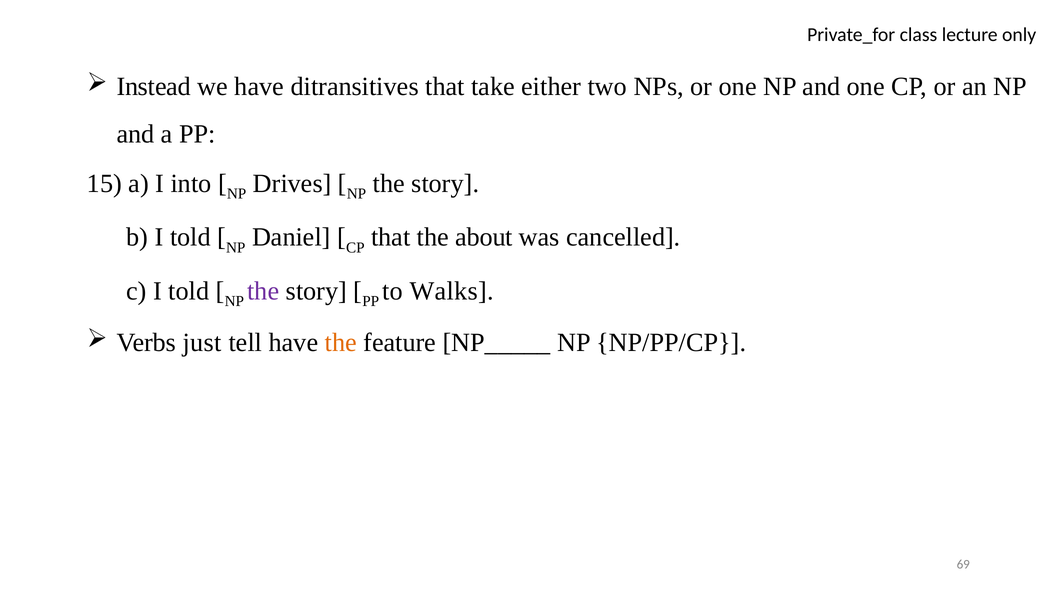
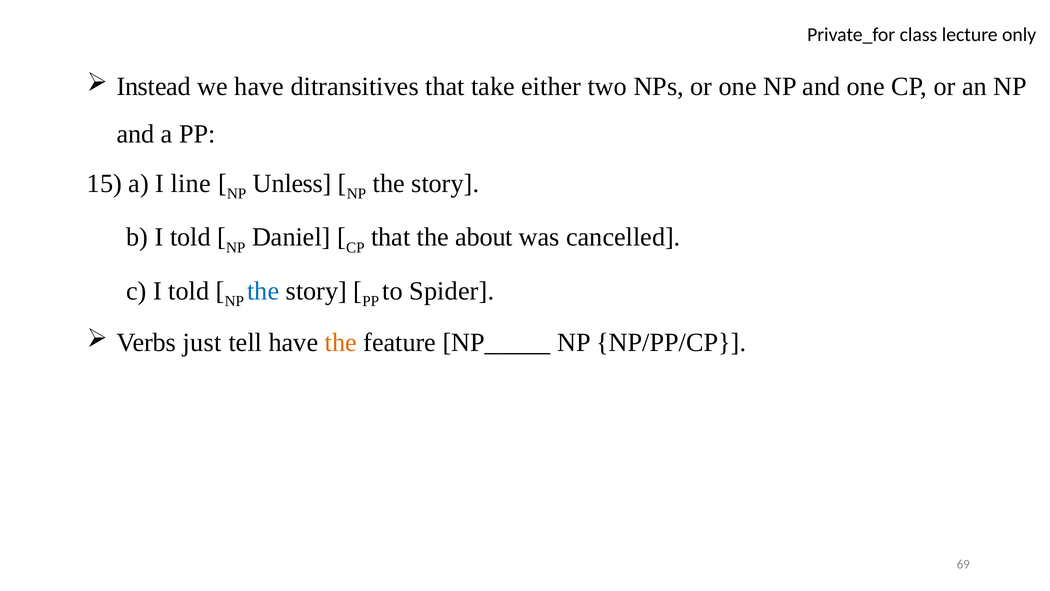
into: into -> line (191, 183)
Drives: Drives -> Unless (292, 183)
the colour: purple -> blue (263, 291)
Walks: Walks -> Spider (452, 291)
